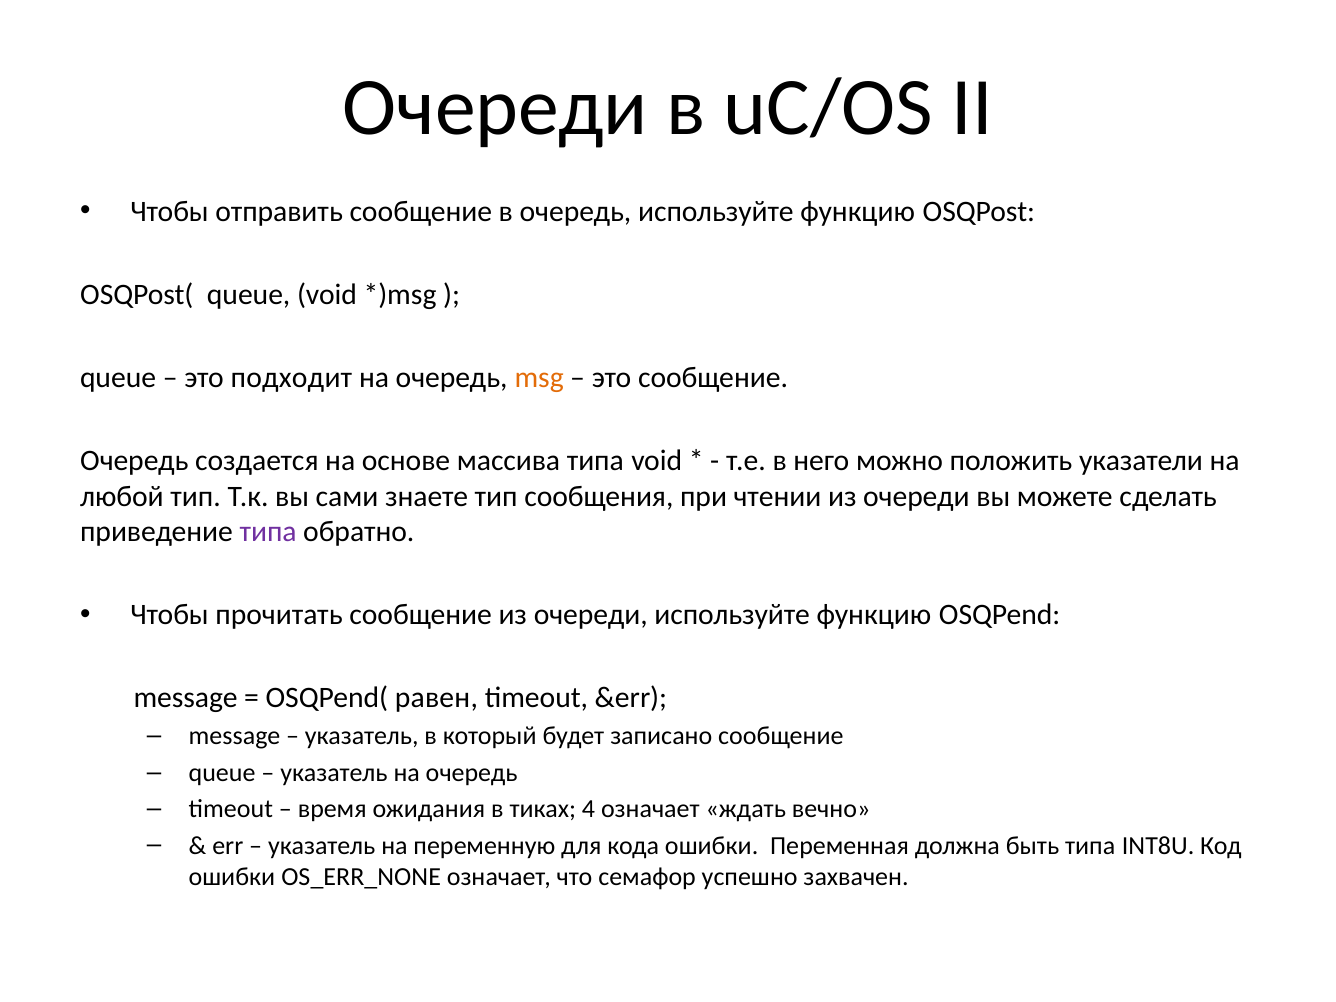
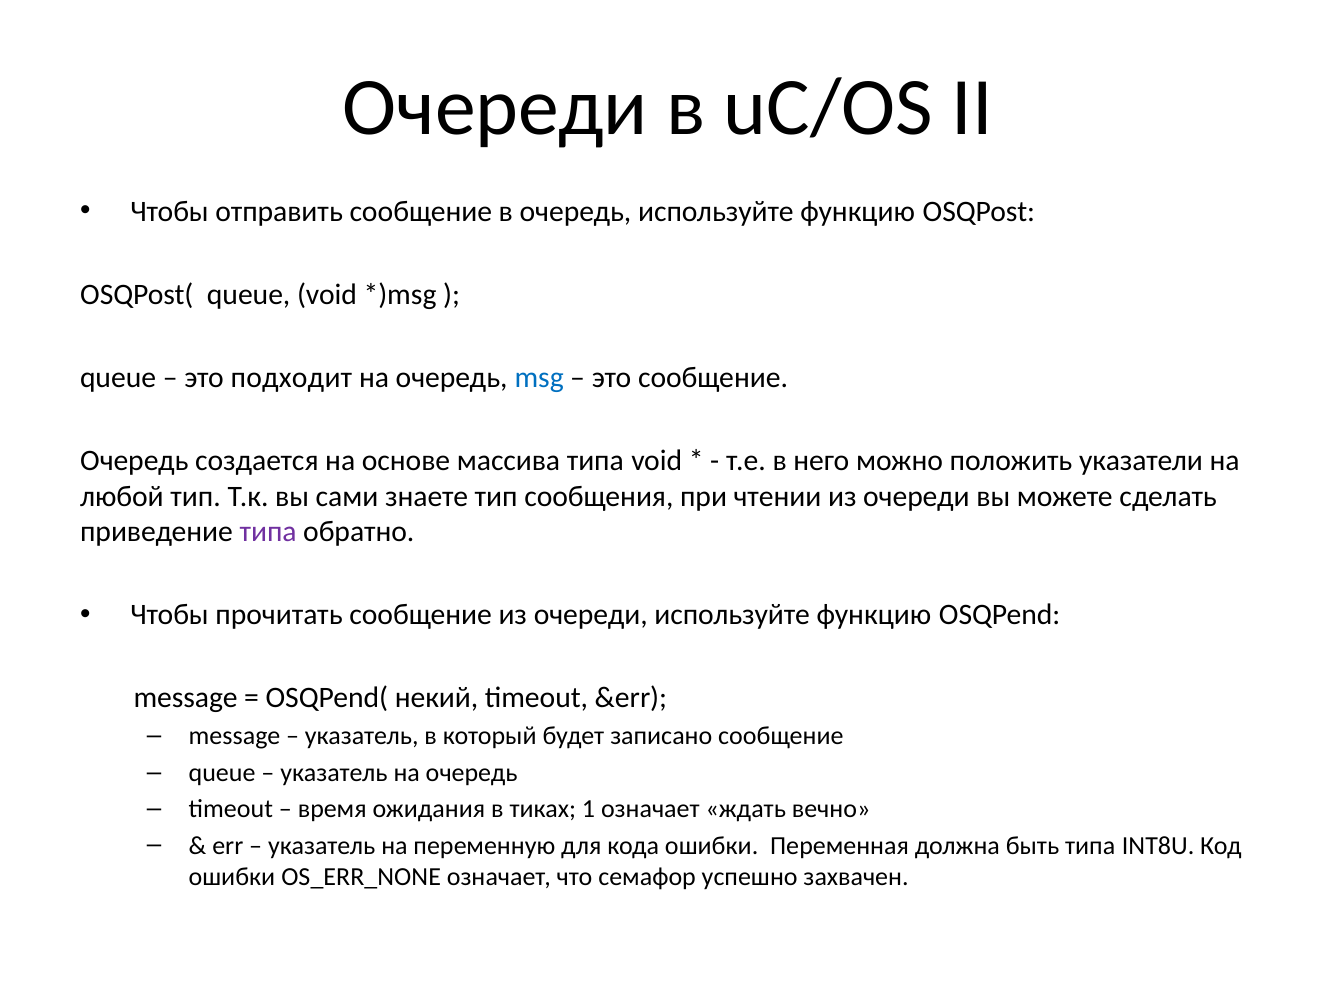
msg colour: orange -> blue (539, 378)
равен: равен -> некий (437, 698)
4: 4 -> 1 (588, 809)
